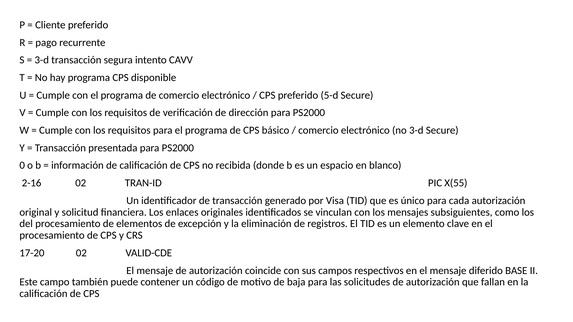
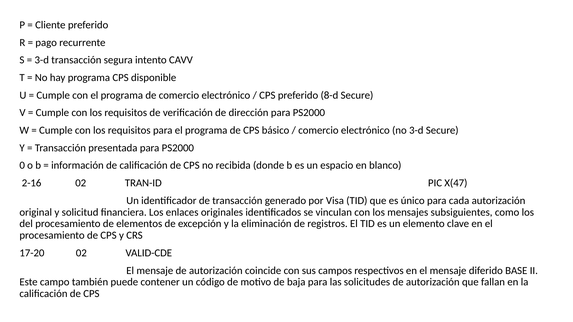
5-d: 5-d -> 8-d (329, 95)
X(55: X(55 -> X(47 (456, 183)
